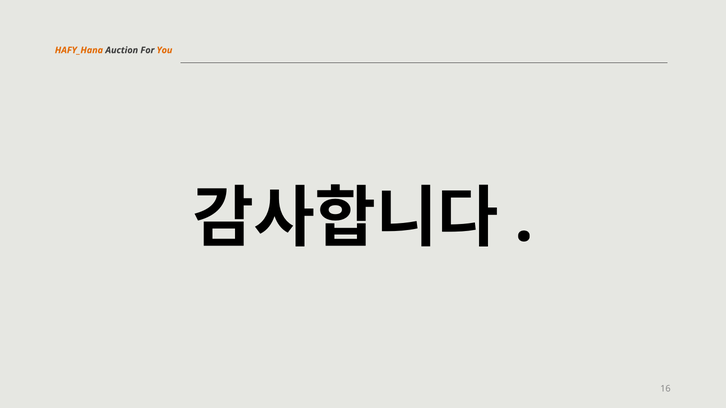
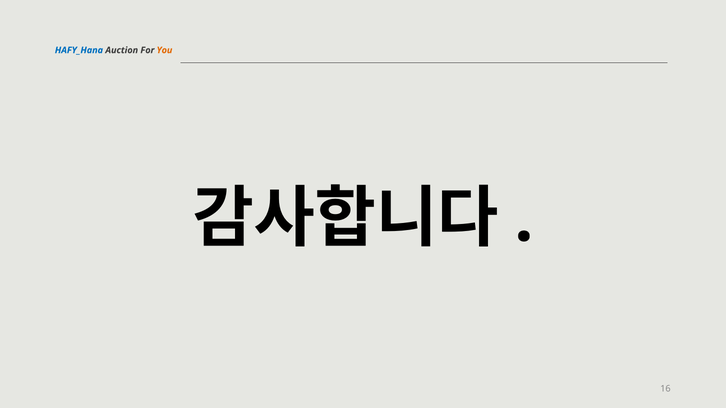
HAFY_Hana colour: orange -> blue (79, 50)
